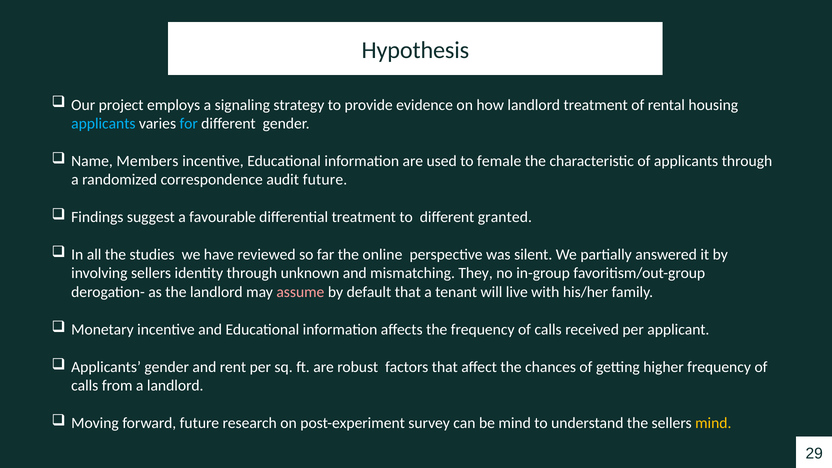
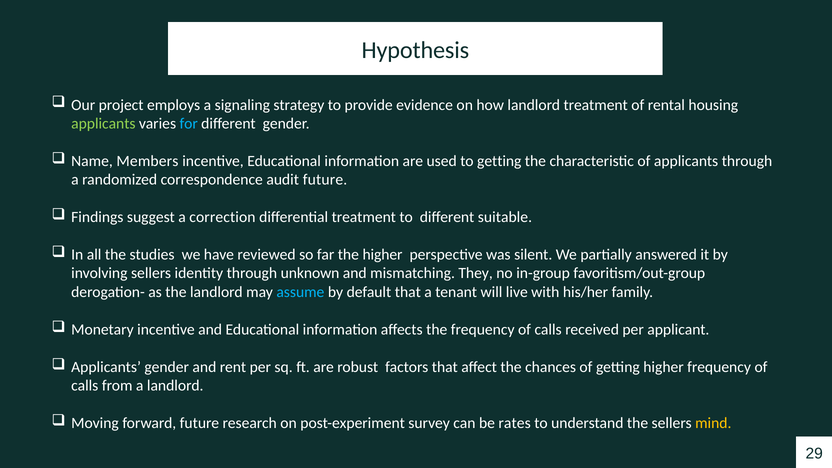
applicants colour: light blue -> light green (103, 124)
to female: female -> getting (499, 161)
favourable: favourable -> correction (222, 217)
granted: granted -> suitable (505, 217)
the online: online -> higher (383, 255)
assume colour: pink -> light blue (300, 292)
be mind: mind -> rates (515, 423)
